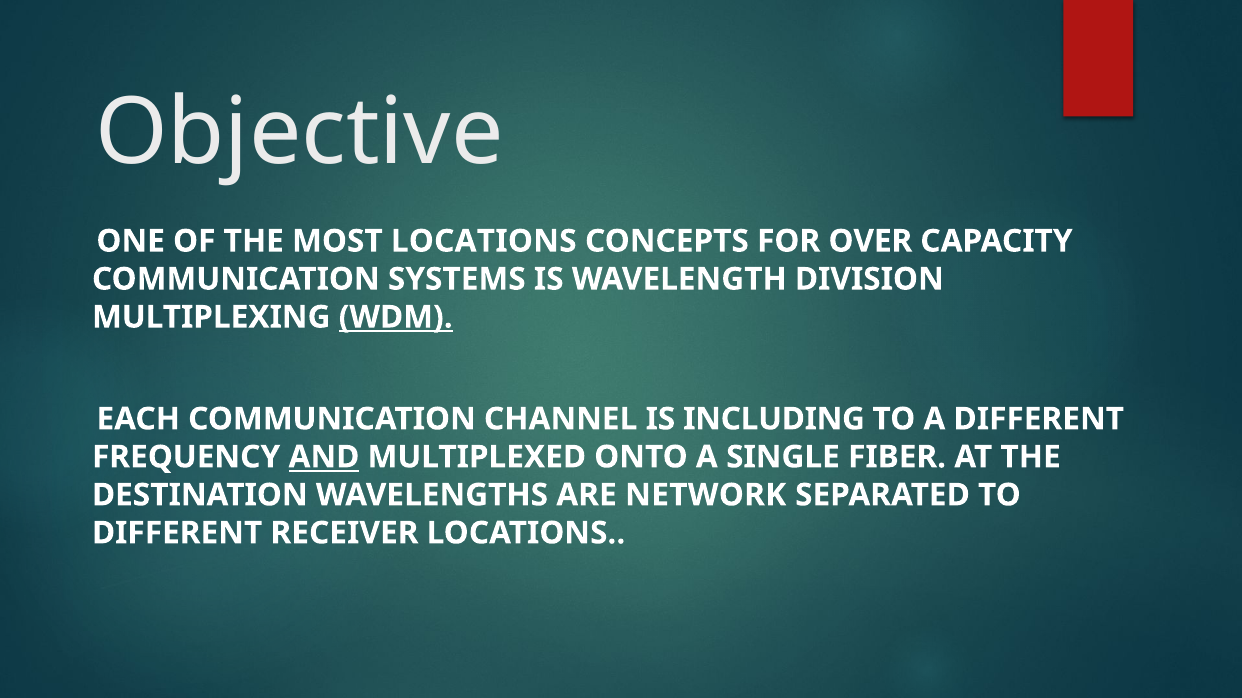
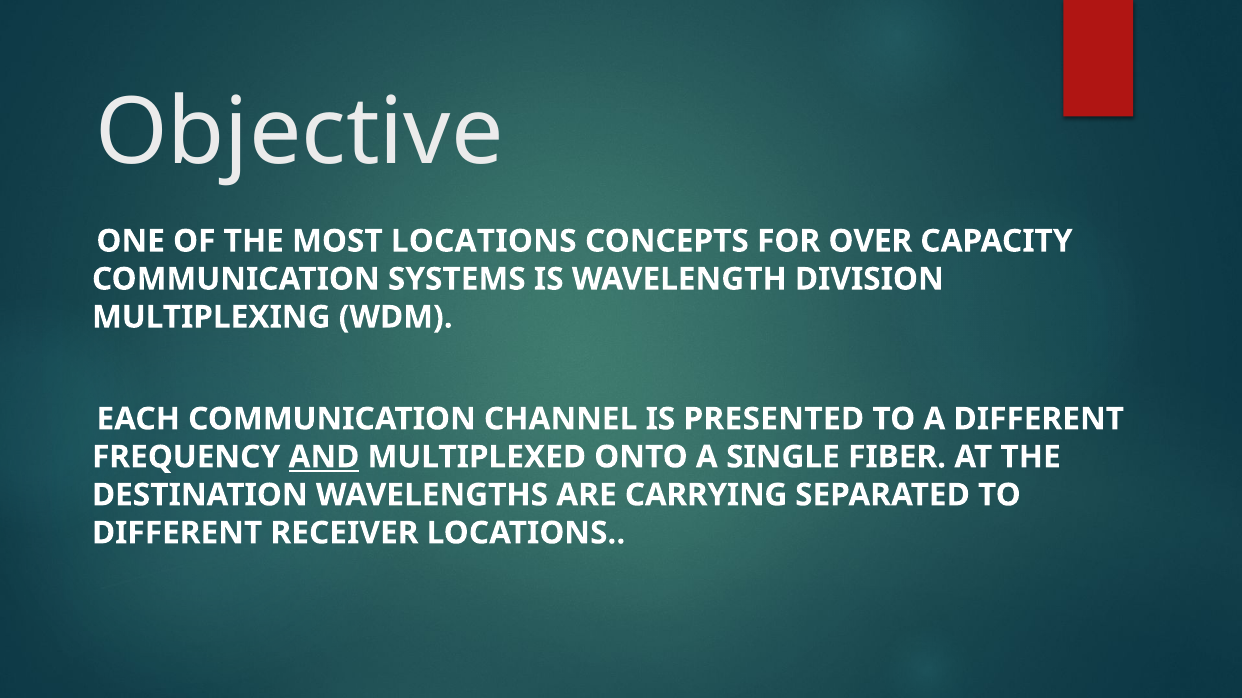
WDM underline: present -> none (396, 317)
INCLUDING: INCLUDING -> PRESENTED (774, 419)
NETWORK: NETWORK -> CARRYING (706, 495)
